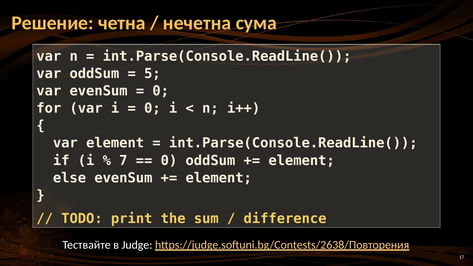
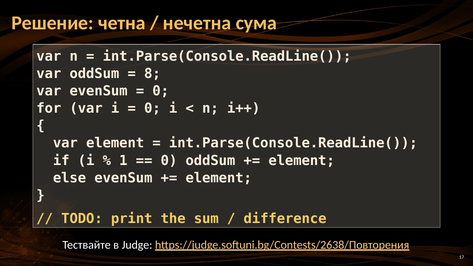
5: 5 -> 8 (152, 74)
7: 7 -> 1 (123, 161)
